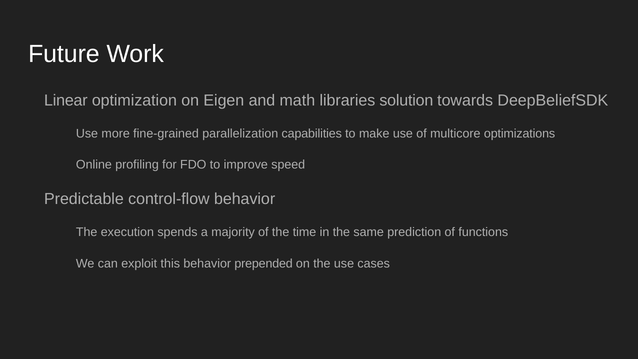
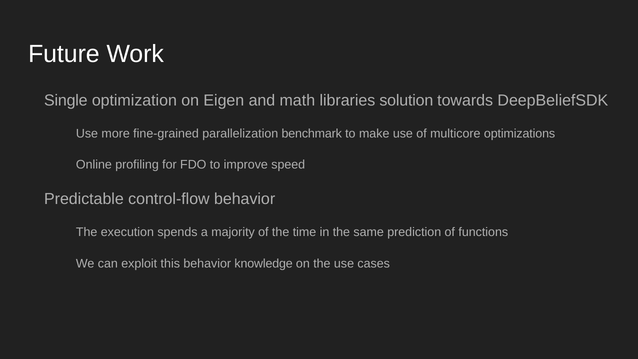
Linear: Linear -> Single (66, 100)
capabilities: capabilities -> benchmark (312, 133)
prepended: prepended -> knowledge (264, 263)
